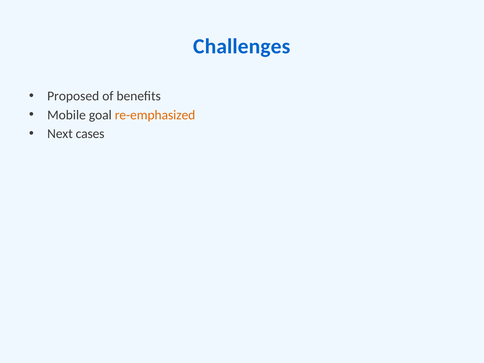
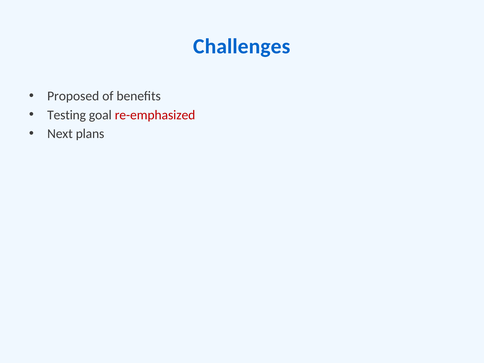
Mobile: Mobile -> Testing (67, 115)
re-emphasized colour: orange -> red (155, 115)
cases: cases -> plans (90, 134)
